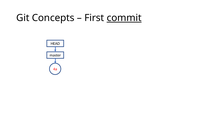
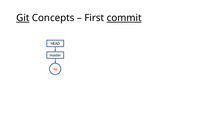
Git underline: none -> present (23, 18)
